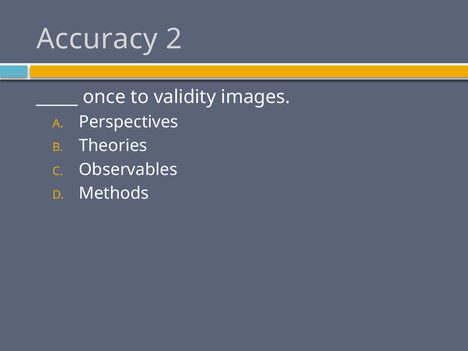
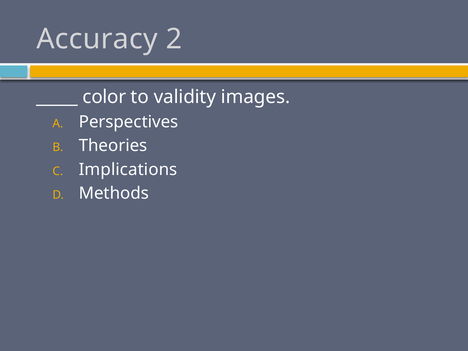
once: once -> color (104, 97)
Observables: Observables -> Implications (128, 169)
